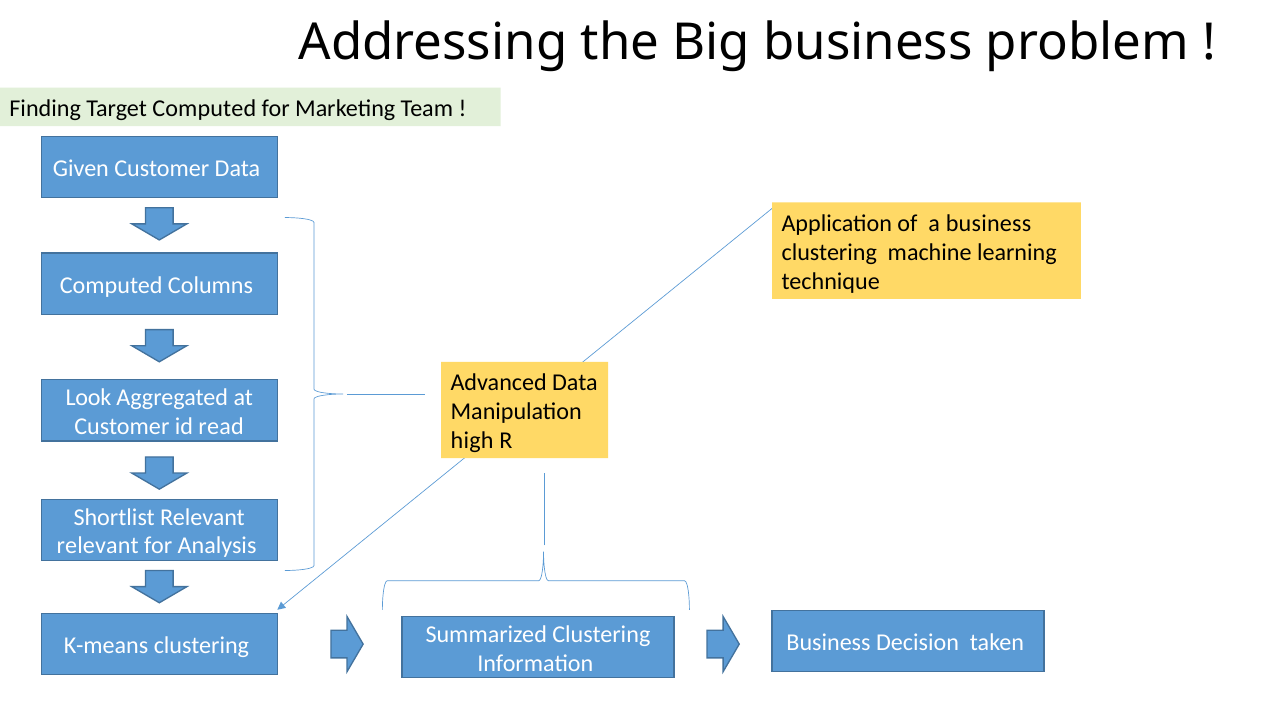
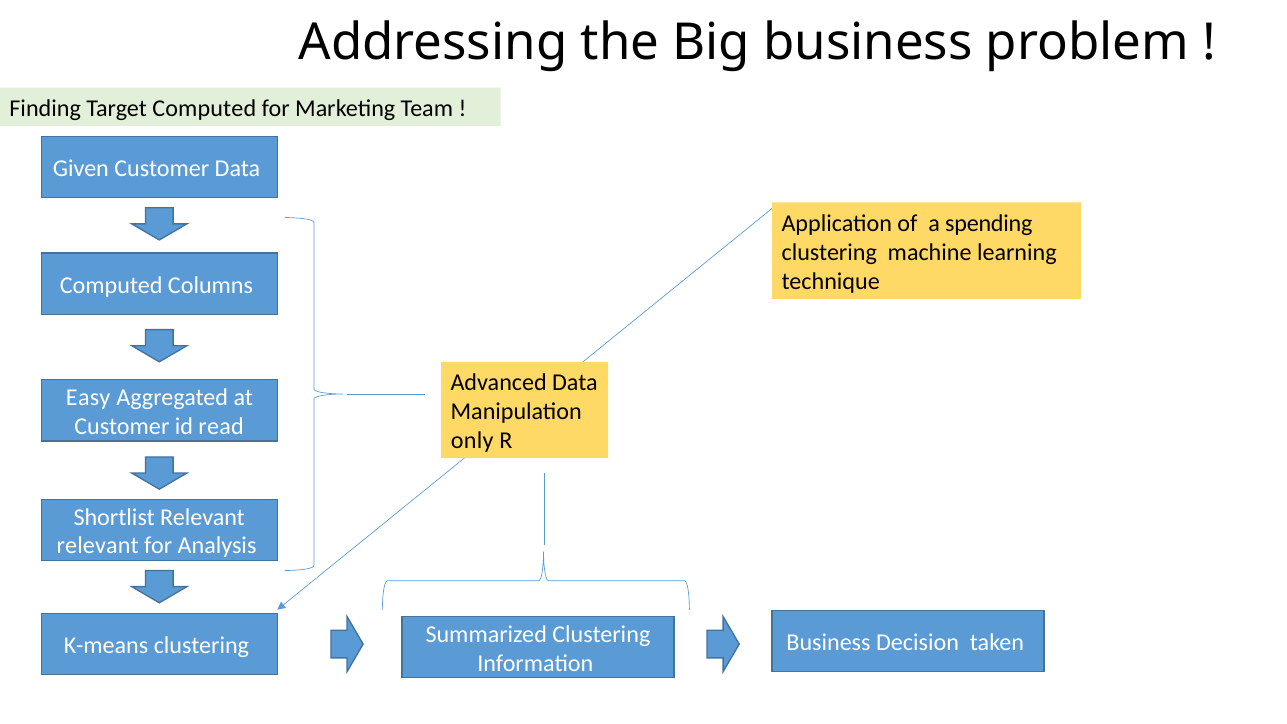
a business: business -> spending (989, 223)
Look: Look -> Easy (88, 397)
high: high -> only (472, 441)
